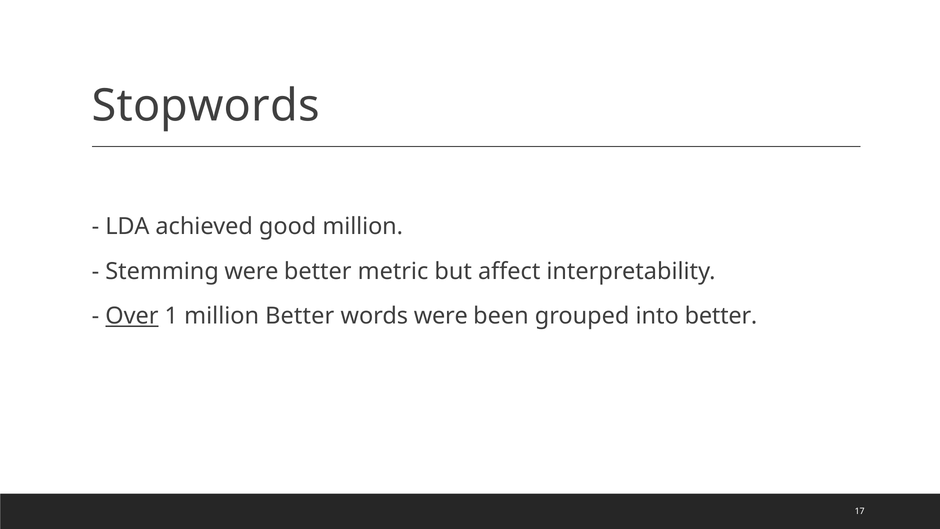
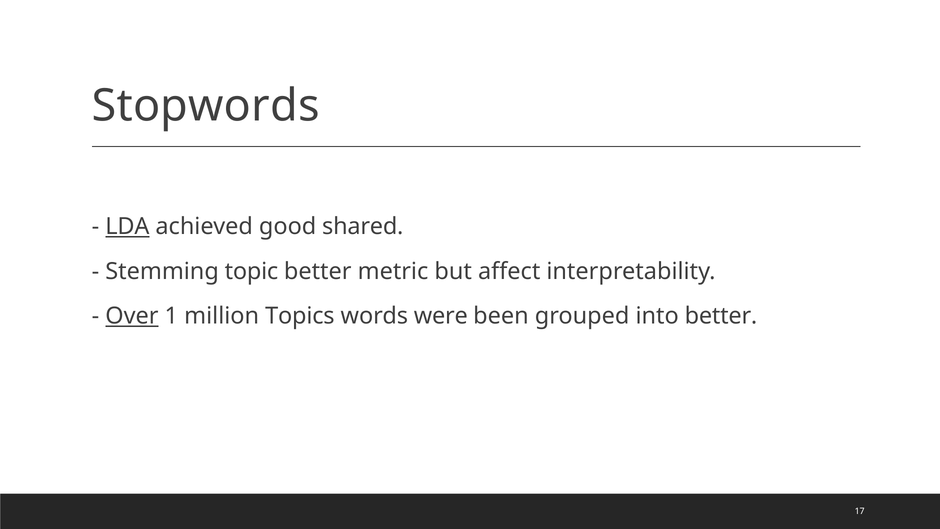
LDA underline: none -> present (127, 227)
good million: million -> shared (363, 227)
Stemming were: were -> topic (251, 271)
million Better: Better -> Topics (300, 316)
